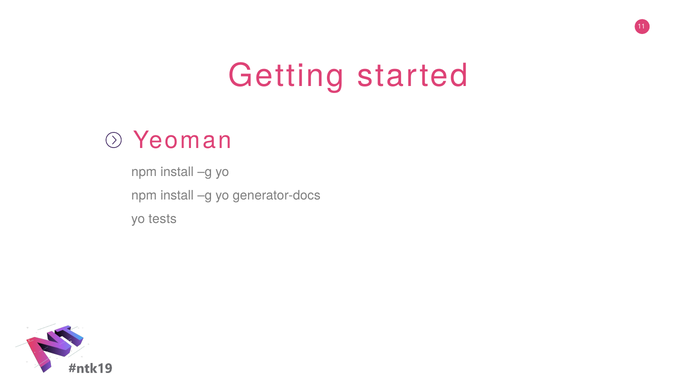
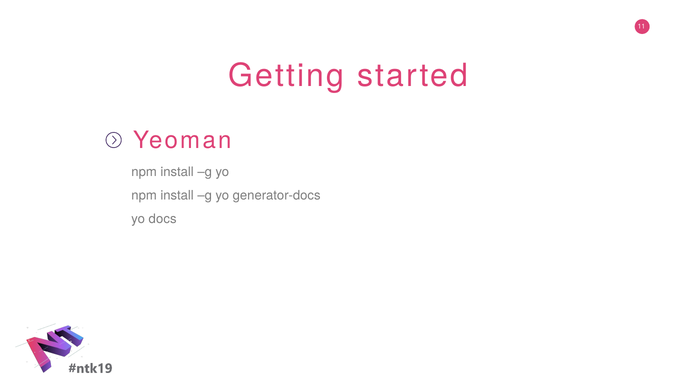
tests: tests -> docs (163, 219)
